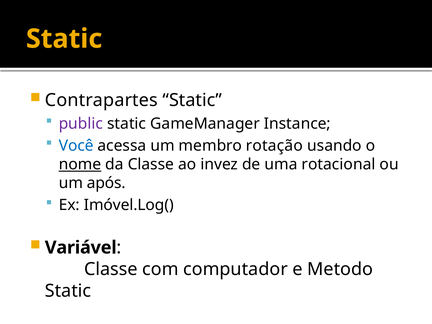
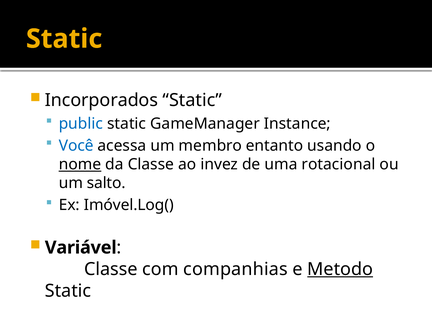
Contrapartes: Contrapartes -> Incorporados (101, 100)
public colour: purple -> blue (81, 124)
rotação: rotação -> entanto (275, 146)
após: após -> salto (106, 183)
computador: computador -> companhias (235, 269)
Metodo underline: none -> present (340, 269)
